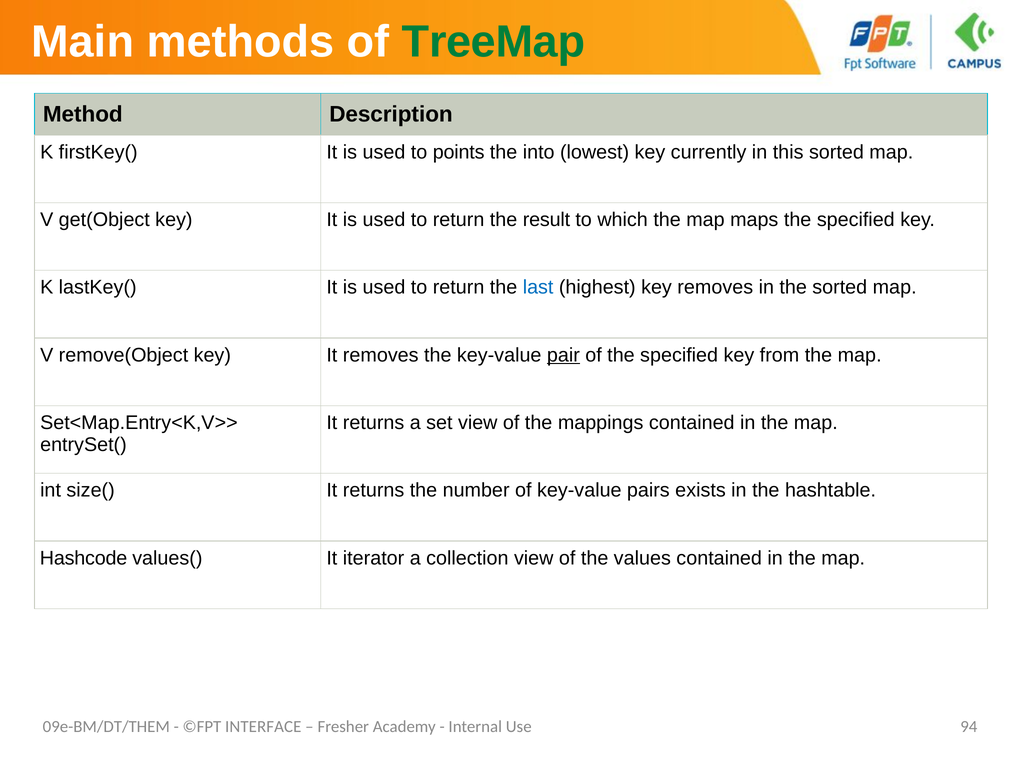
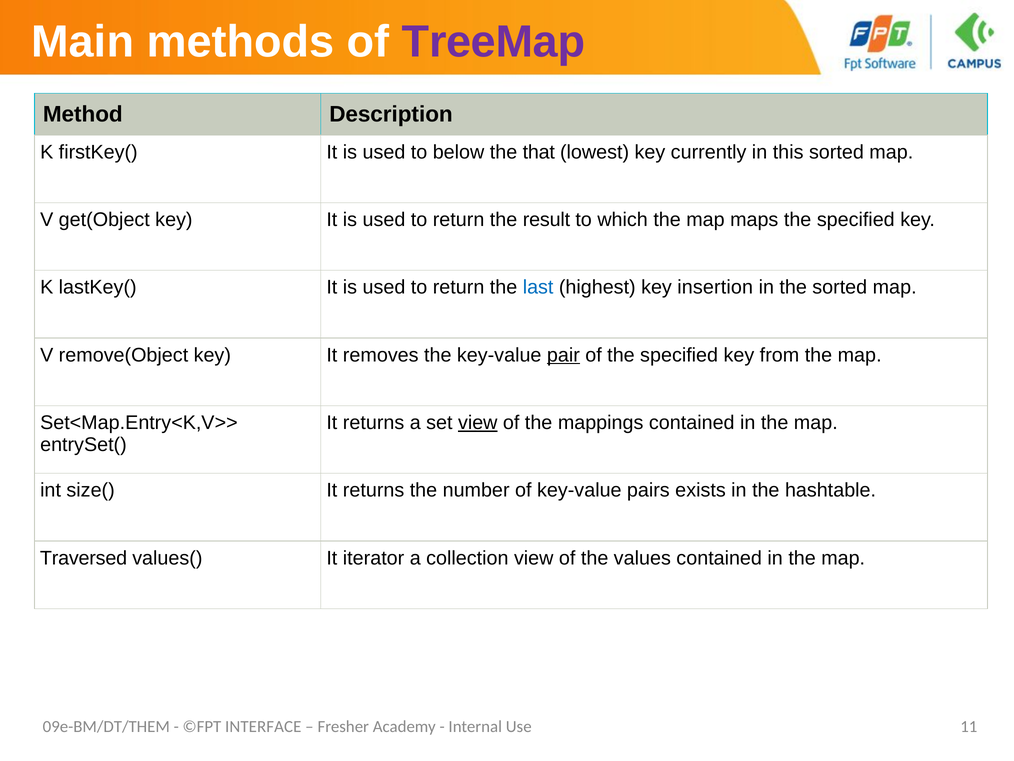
TreeMap colour: green -> purple (493, 42)
points: points -> below (459, 152)
into: into -> that (539, 152)
key removes: removes -> insertion (715, 287)
view underline: none -> present (478, 422)
Hashcode: Hashcode -> Traversed (84, 558)
94: 94 -> 11 (969, 726)
